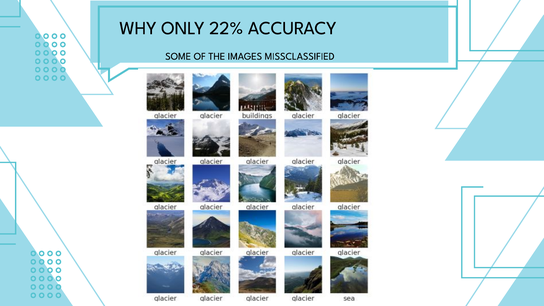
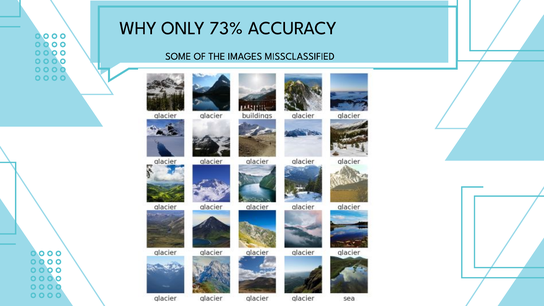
22%: 22% -> 73% (226, 28)
